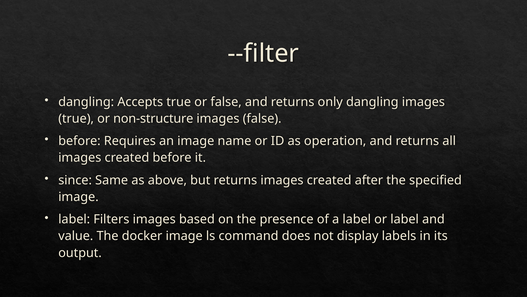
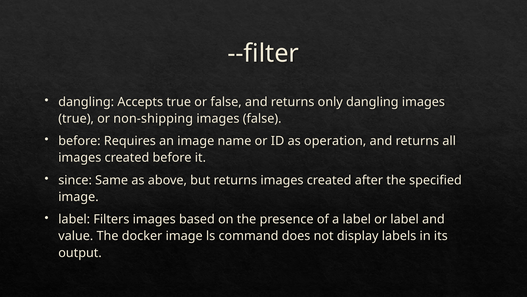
non-structure: non-structure -> non-shipping (153, 118)
